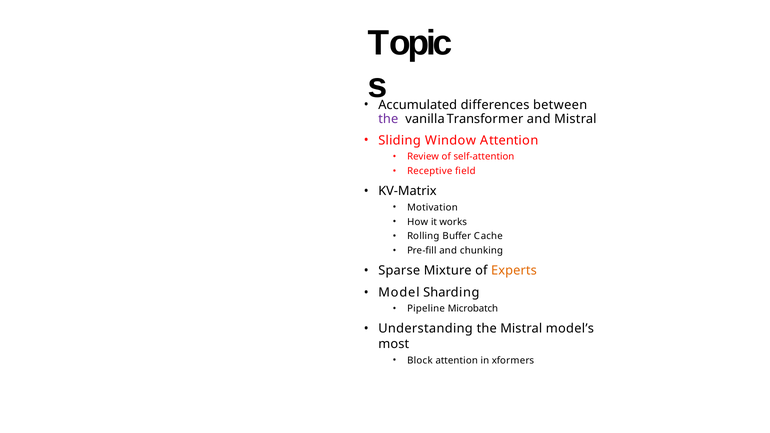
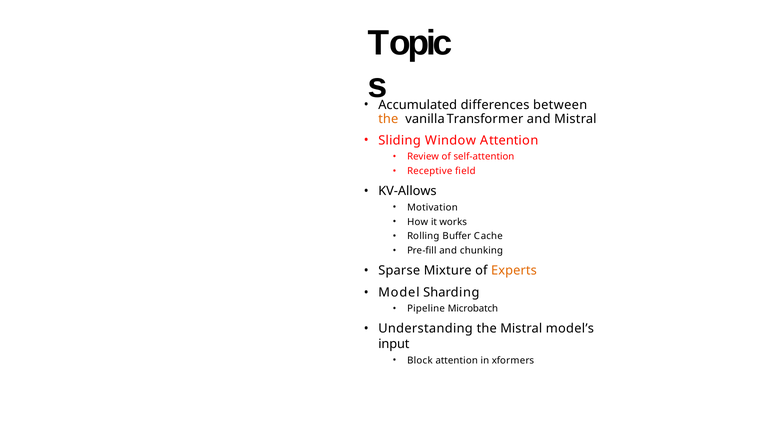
the colour: purple -> orange (388, 119)
KV-Matrix: KV-Matrix -> KV-Allows (407, 191)
most: most -> input (394, 344)
